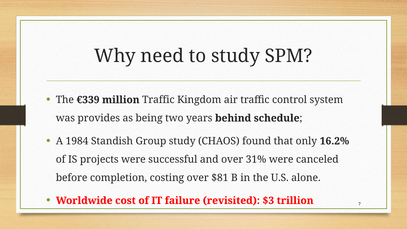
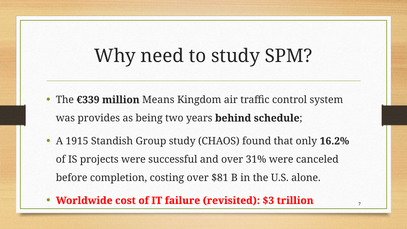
million Traffic: Traffic -> Means (158, 100)
1984: 1984 -> 1915 (77, 141)
